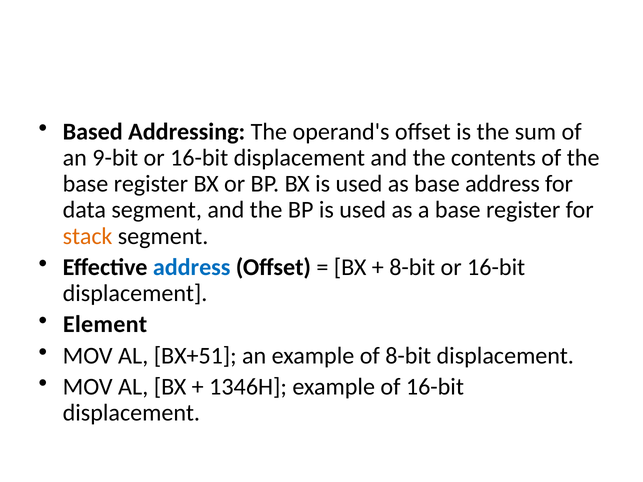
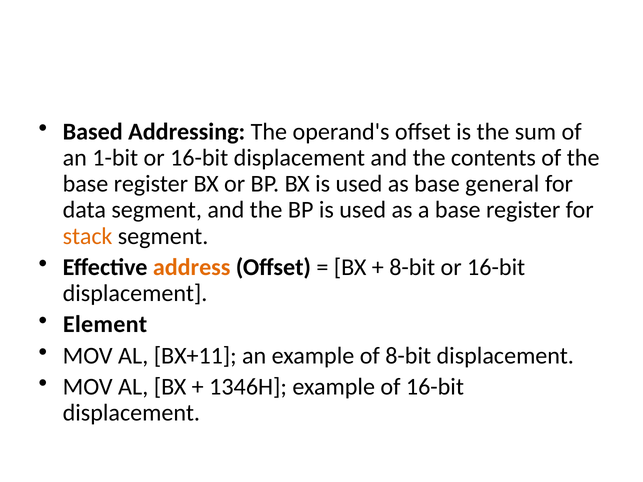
9-bit: 9-bit -> 1-bit (115, 158)
base address: address -> general (502, 184)
address colour: blue -> orange (192, 267)
BX+51: BX+51 -> BX+11 (195, 356)
